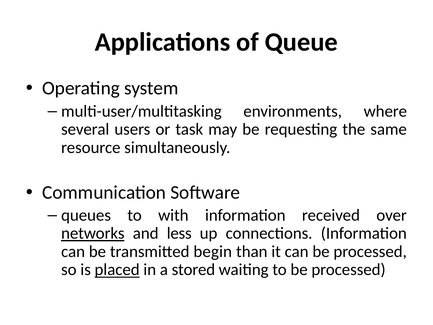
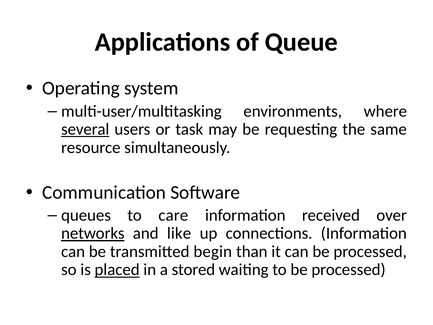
several underline: none -> present (85, 129)
with: with -> care (173, 215)
less: less -> like (179, 233)
